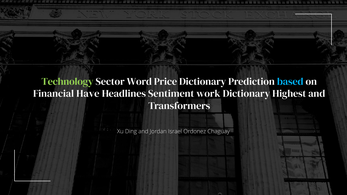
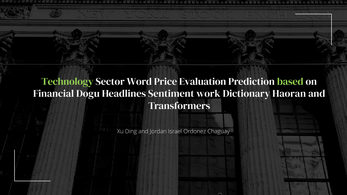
Price Dictionary: Dictionary -> Evaluation (203, 81)
based colour: light blue -> light green (290, 81)
Have: Have -> Dogu (88, 94)
Highest: Highest -> Haoran (289, 94)
